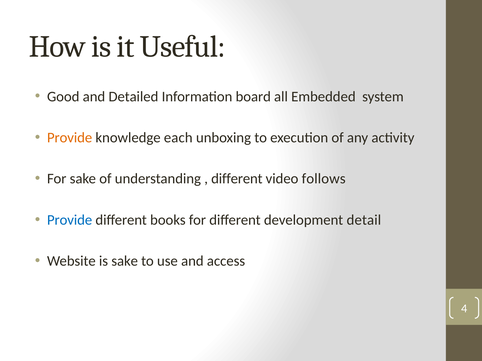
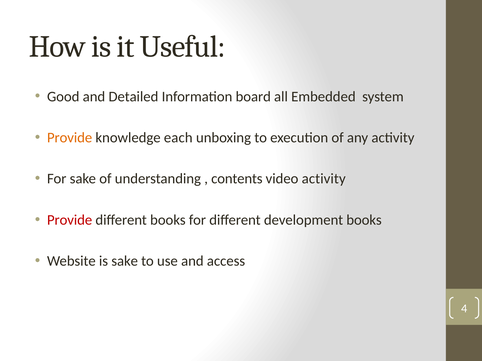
different: different -> contents (237, 179)
video follows: follows -> activity (324, 179)
Provide colour: blue -> red (70, 220)
development detail: detail -> books (364, 220)
